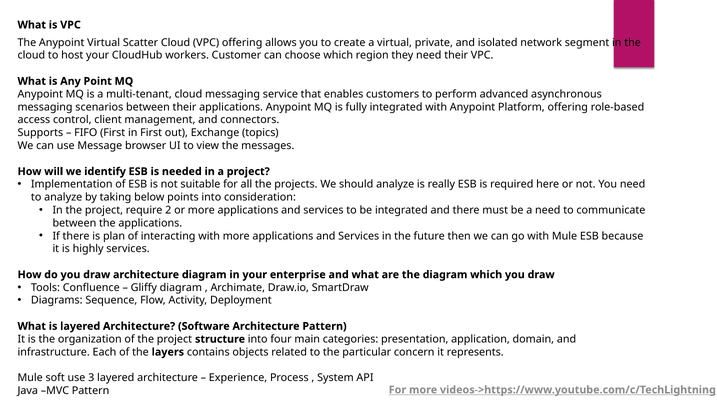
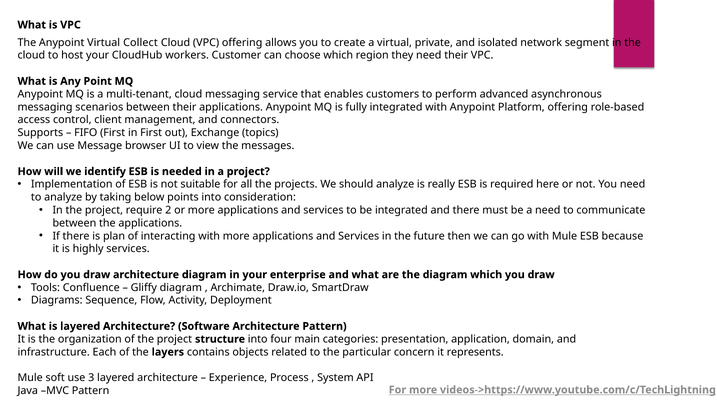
Scatter: Scatter -> Collect (140, 43)
